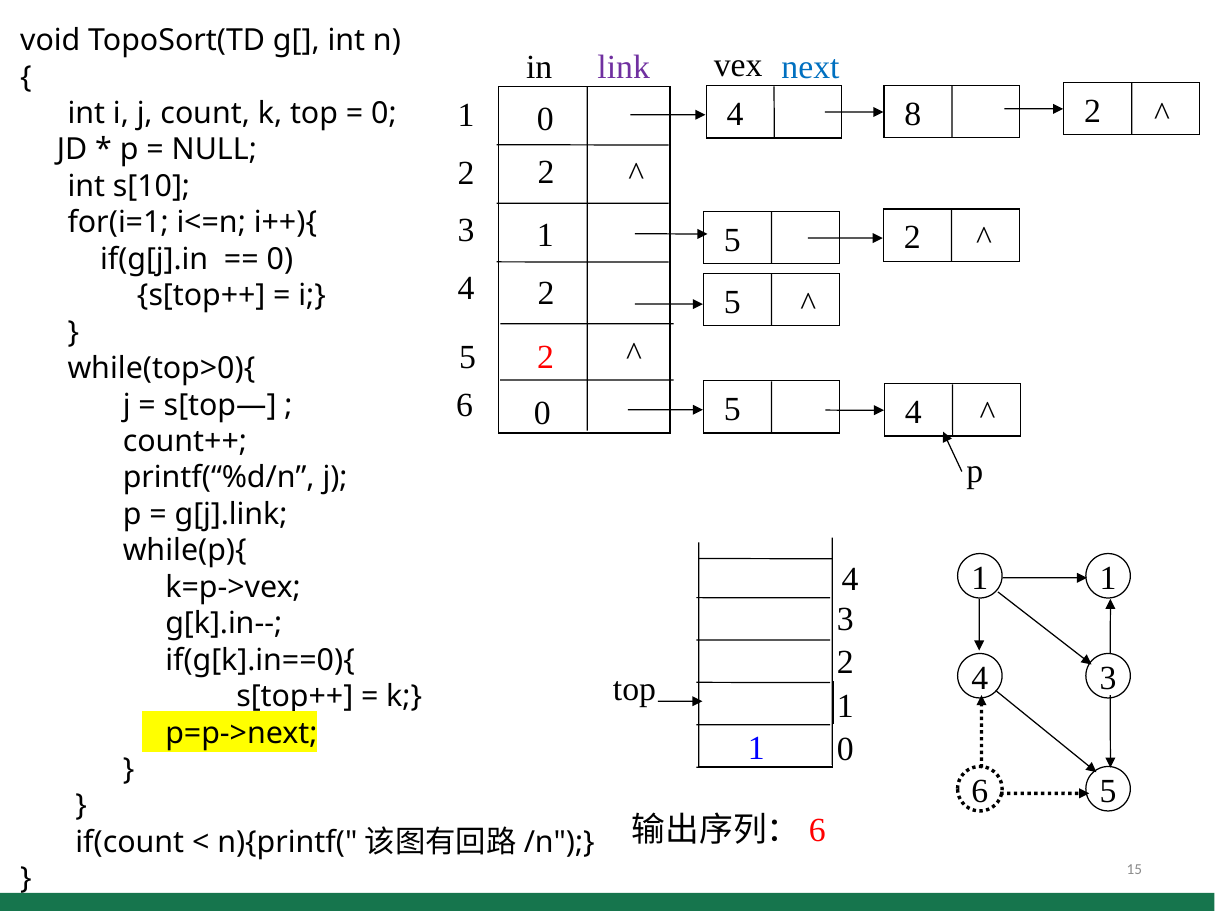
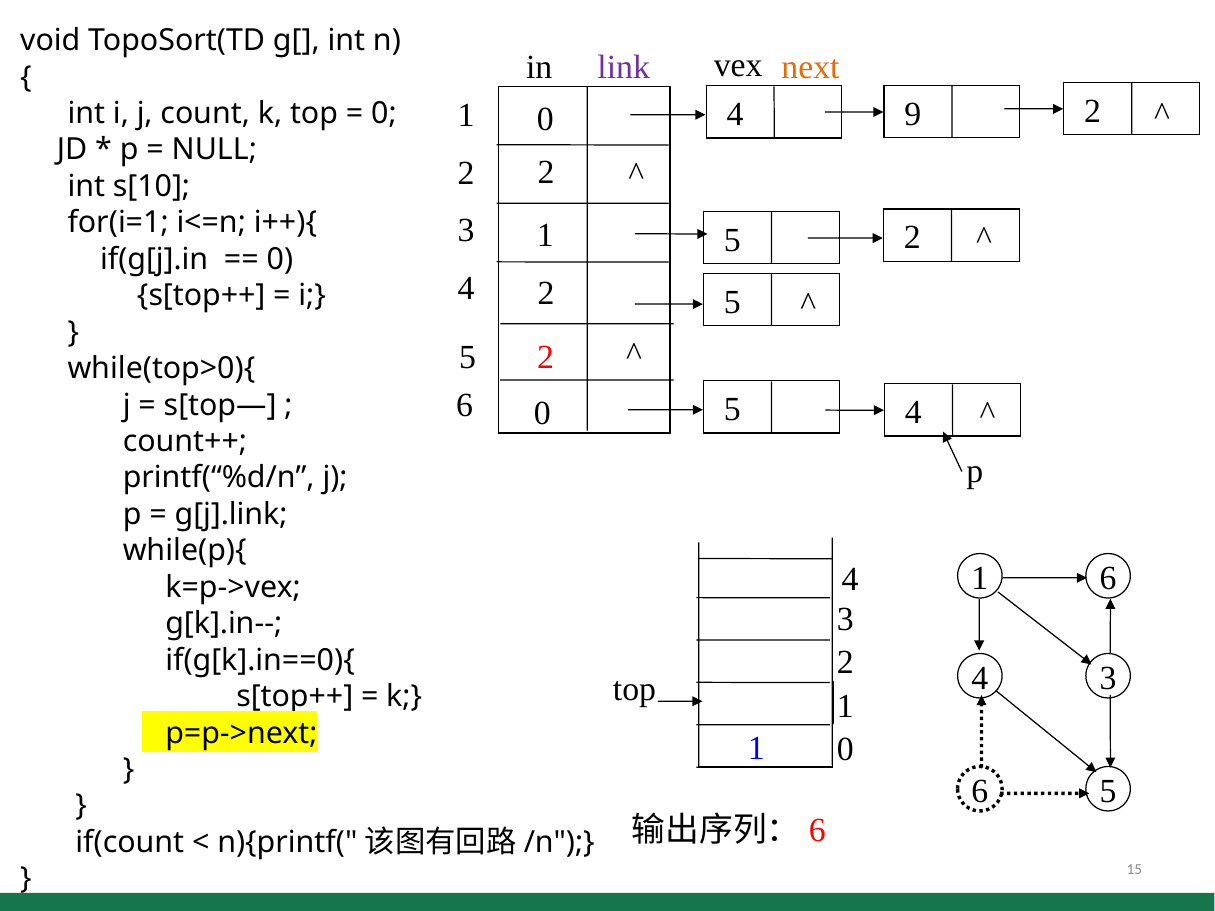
next colour: blue -> orange (810, 67)
8: 8 -> 9 (913, 114)
1 1: 1 -> 6 (1108, 578)
